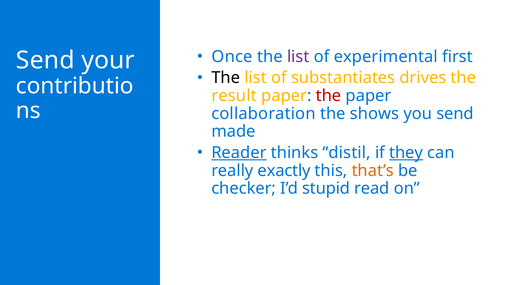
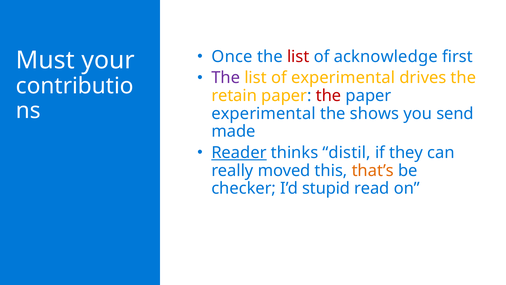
list colour: purple -> red (298, 56)
experimental: experimental -> acknowledge (386, 56)
Send: Send -> Must (45, 60)
The colour: black -> purple (226, 78)
of substantiates: substantiates -> experimental (343, 78)
result: result -> retain (234, 96)
collaboration: collaboration -> experimental (264, 113)
they underline: present -> none (406, 152)
exactly: exactly -> moved (284, 170)
